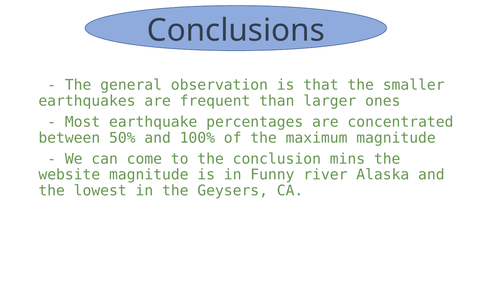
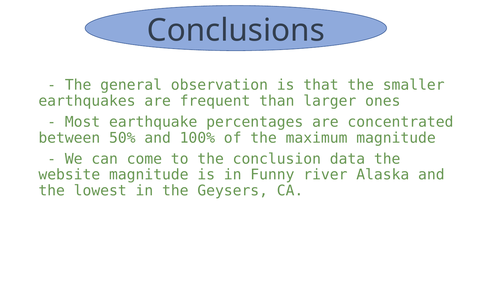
mins: mins -> data (347, 159)
